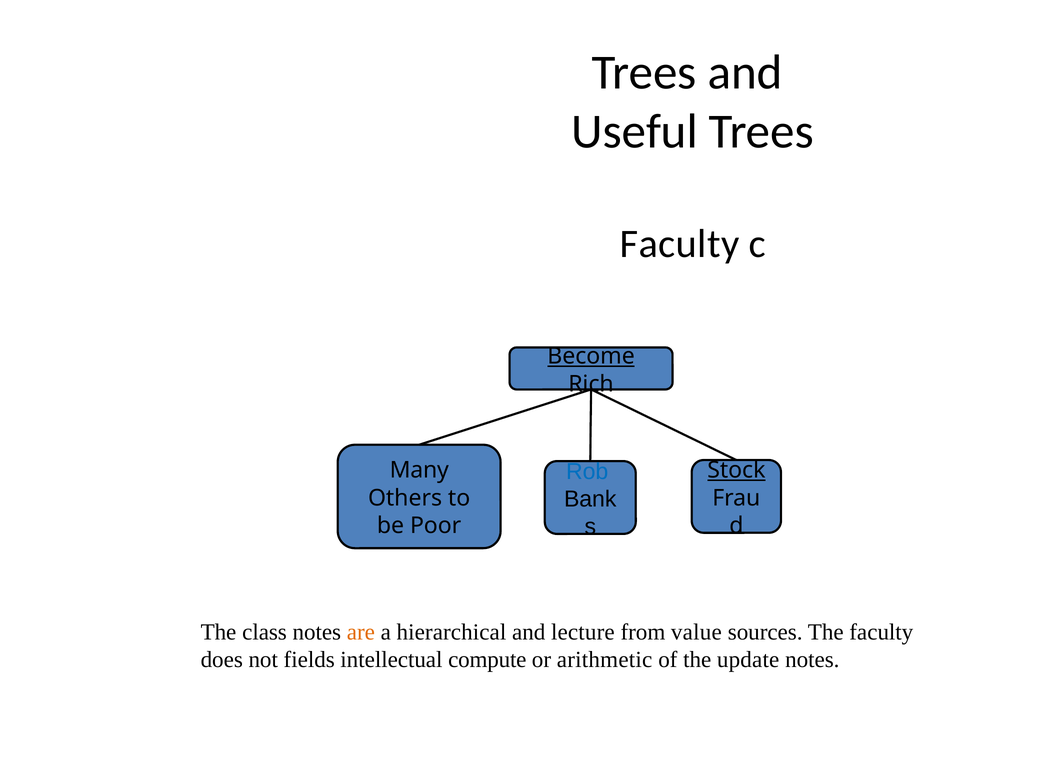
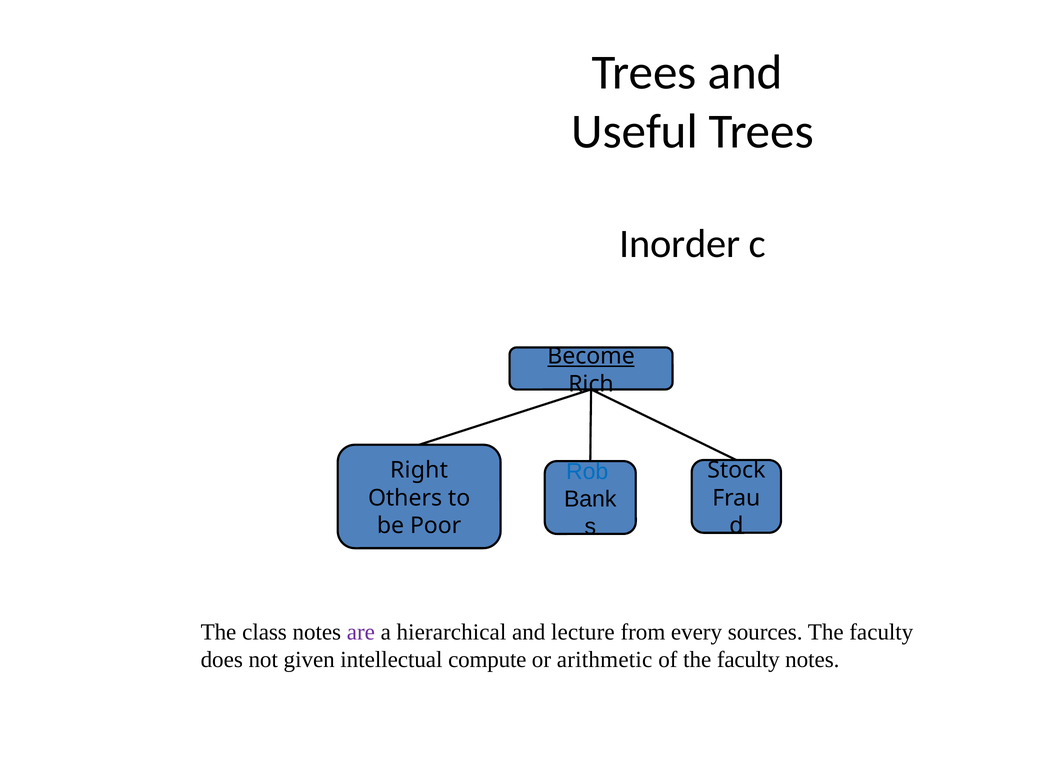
Faculty: Faculty -> Inorder (680, 243)
Many: Many -> Right (419, 470)
Stock underline: present -> none (736, 470)
are colour: orange -> purple (361, 631)
value: value -> every (696, 631)
fields: fields -> given (309, 659)
of the update: update -> faculty (748, 659)
